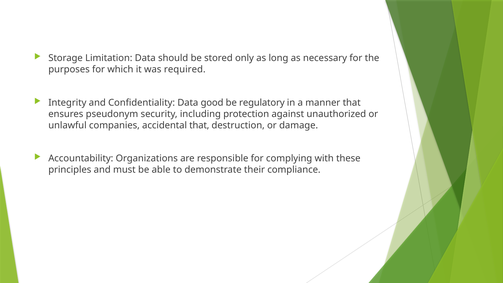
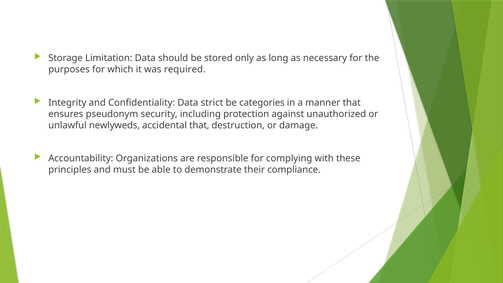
good: good -> strict (212, 103)
regulatory: regulatory -> categories (262, 103)
companies: companies -> newlyweds (114, 125)
